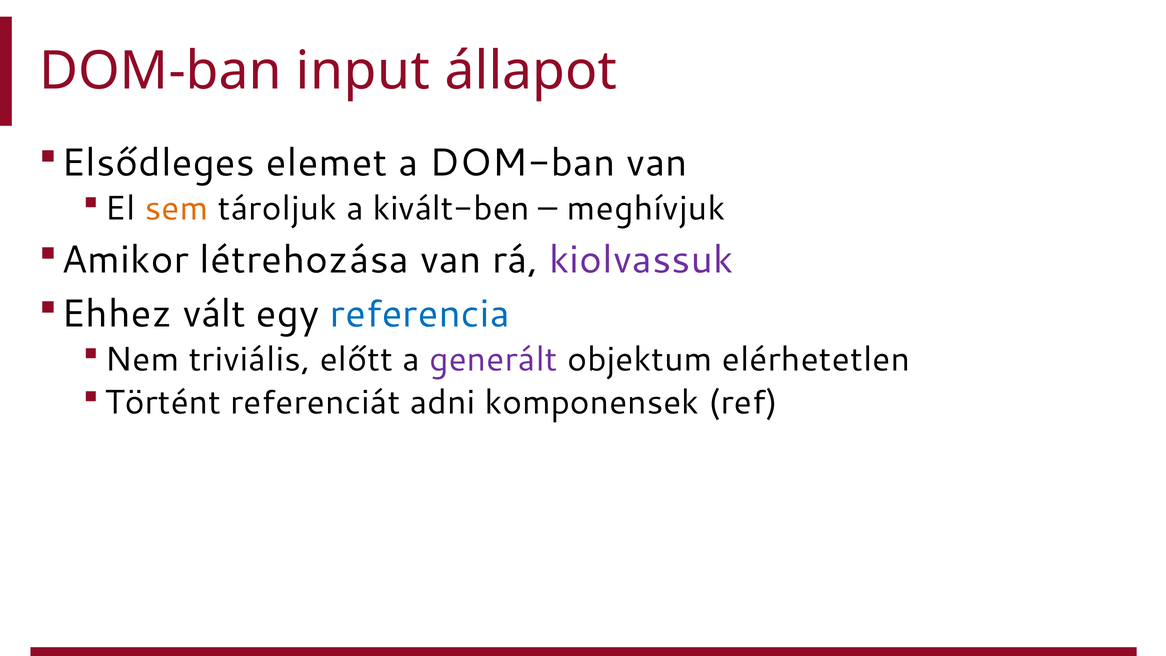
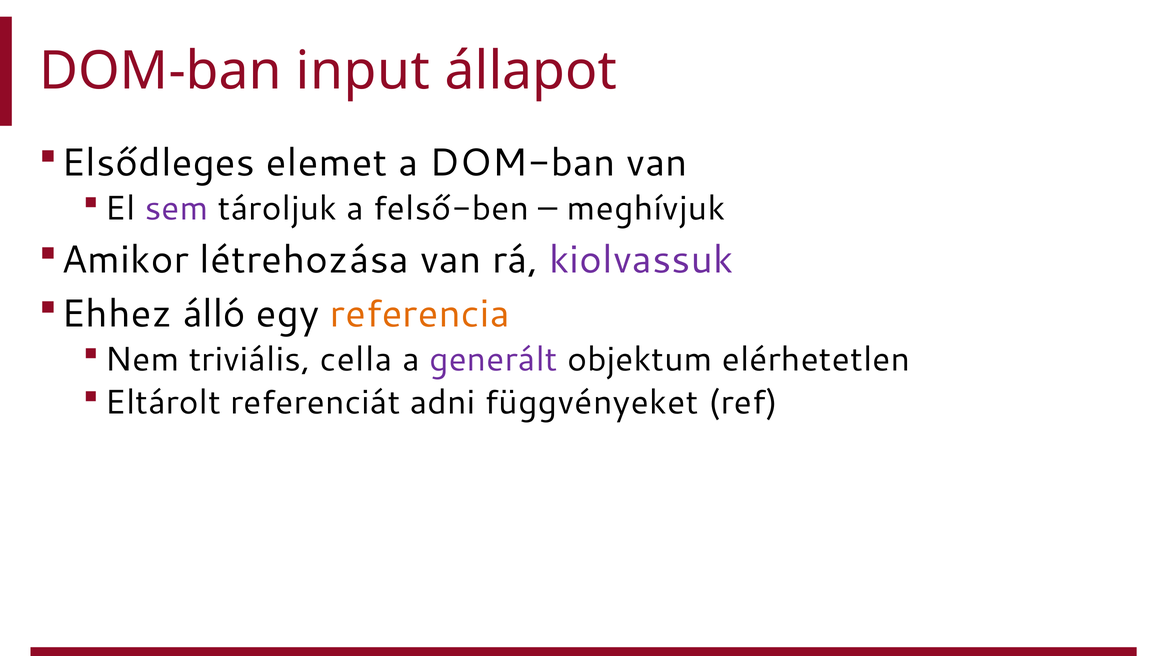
sem colour: orange -> purple (177, 208)
kivált-ben: kivált-ben -> felső-ben (451, 208)
vált: vált -> álló (214, 314)
referencia colour: blue -> orange (420, 314)
előtt: előtt -> cella (356, 359)
Történt: Történt -> Eltárolt (163, 402)
komponensek: komponensek -> függvényeket (592, 402)
